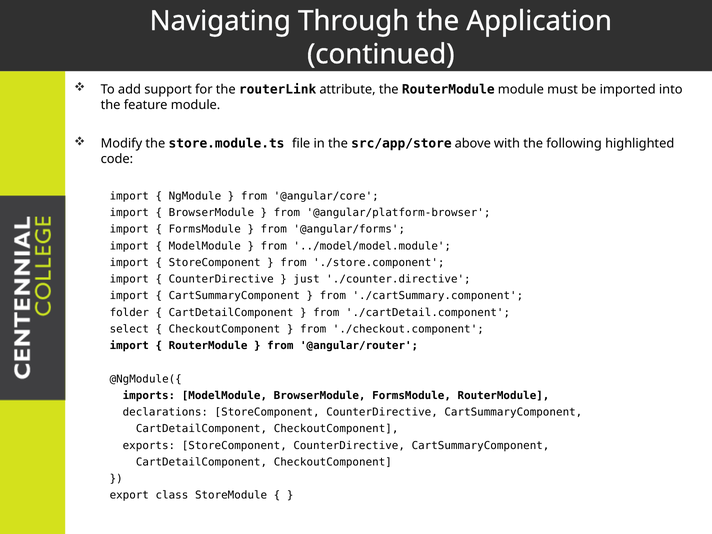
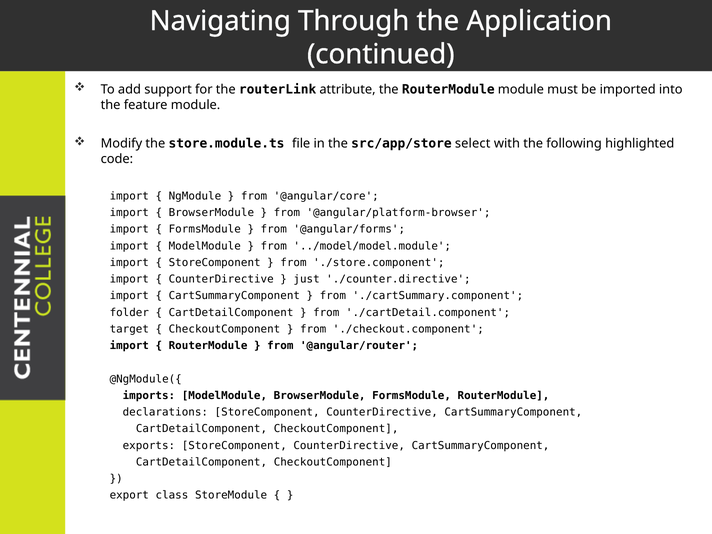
above: above -> select (473, 144)
select: select -> target (129, 329)
